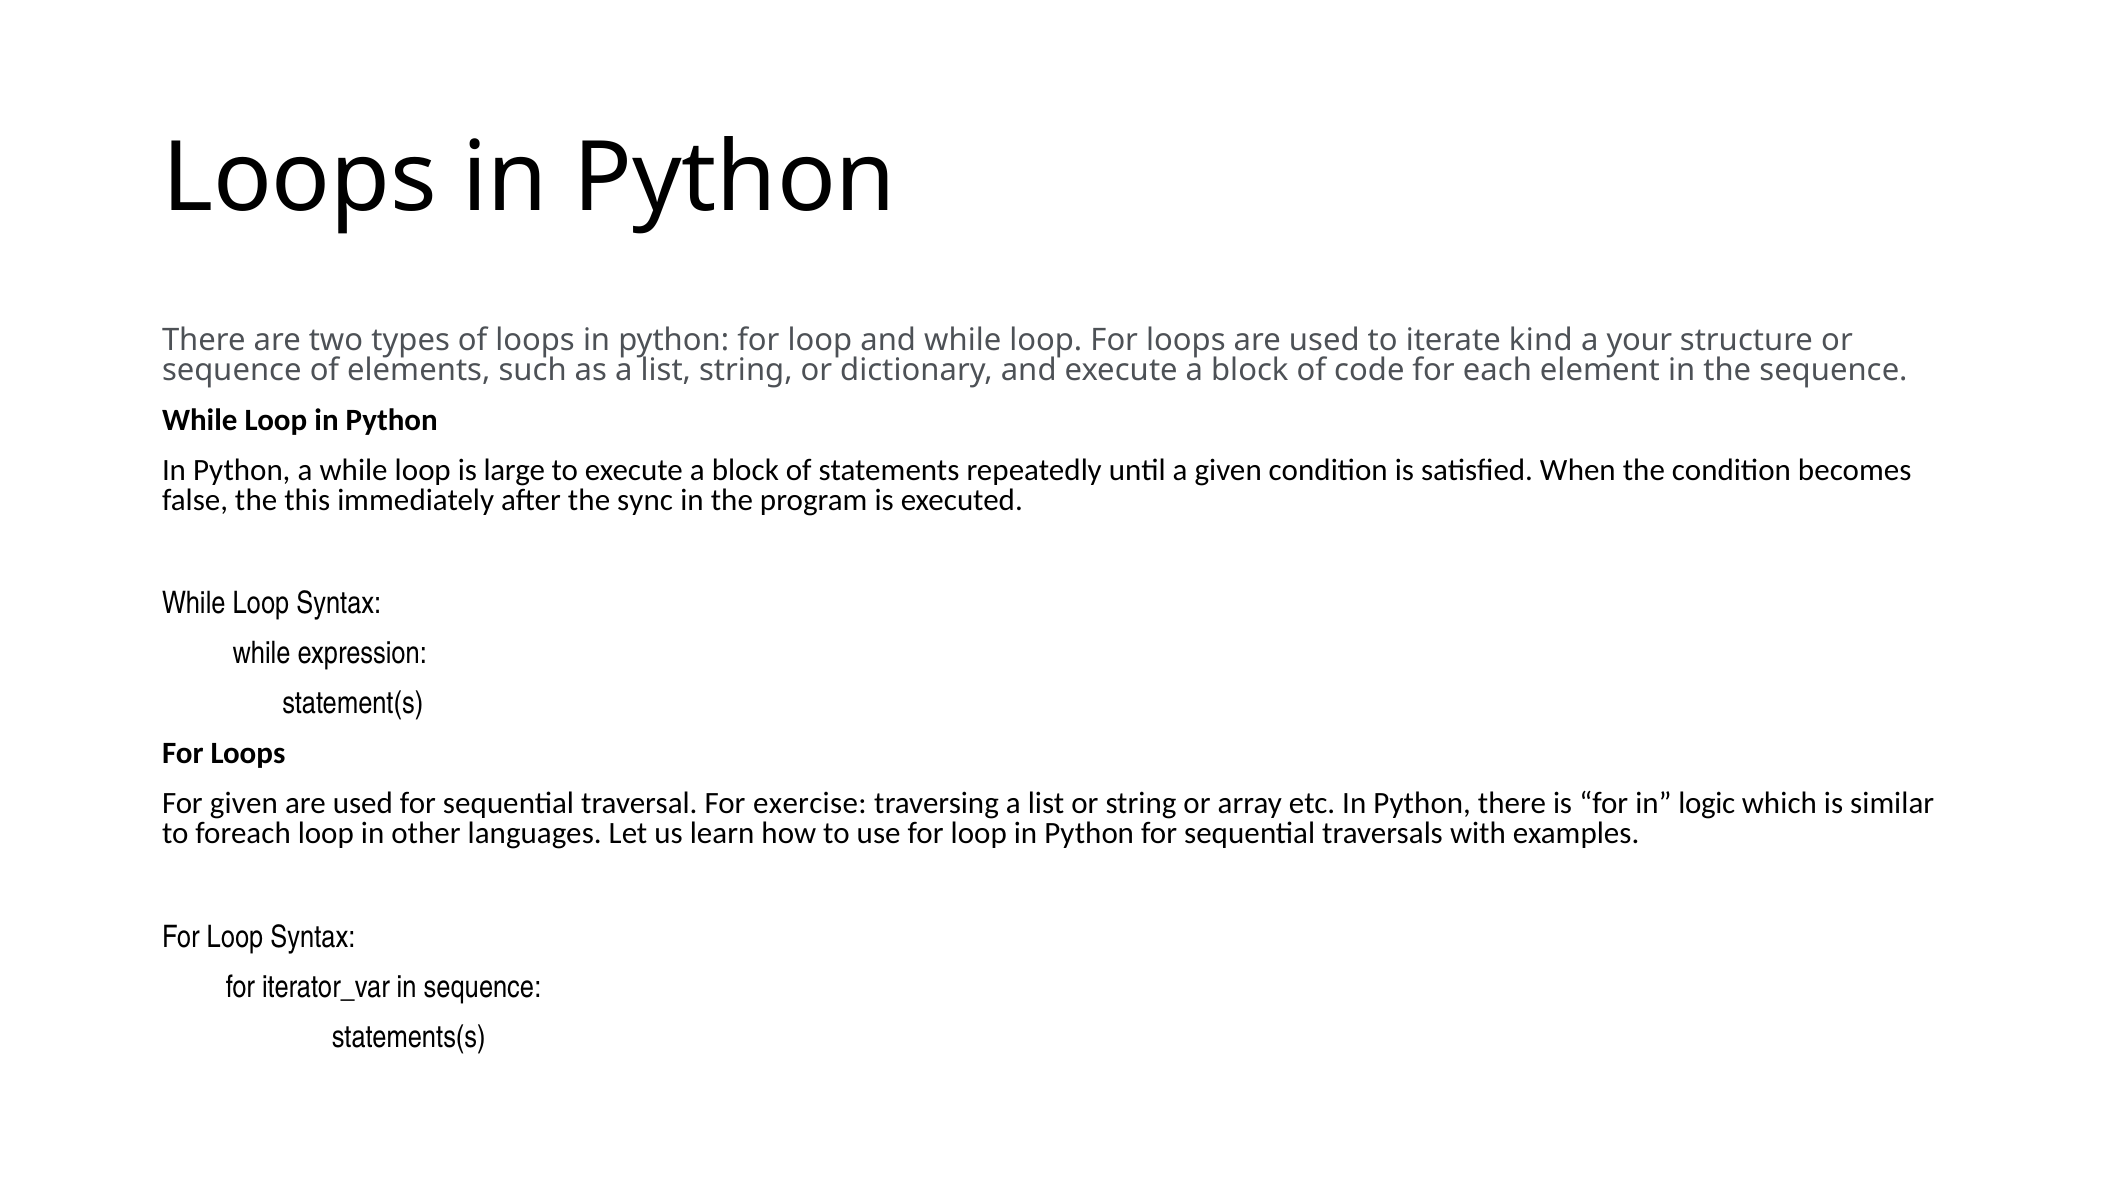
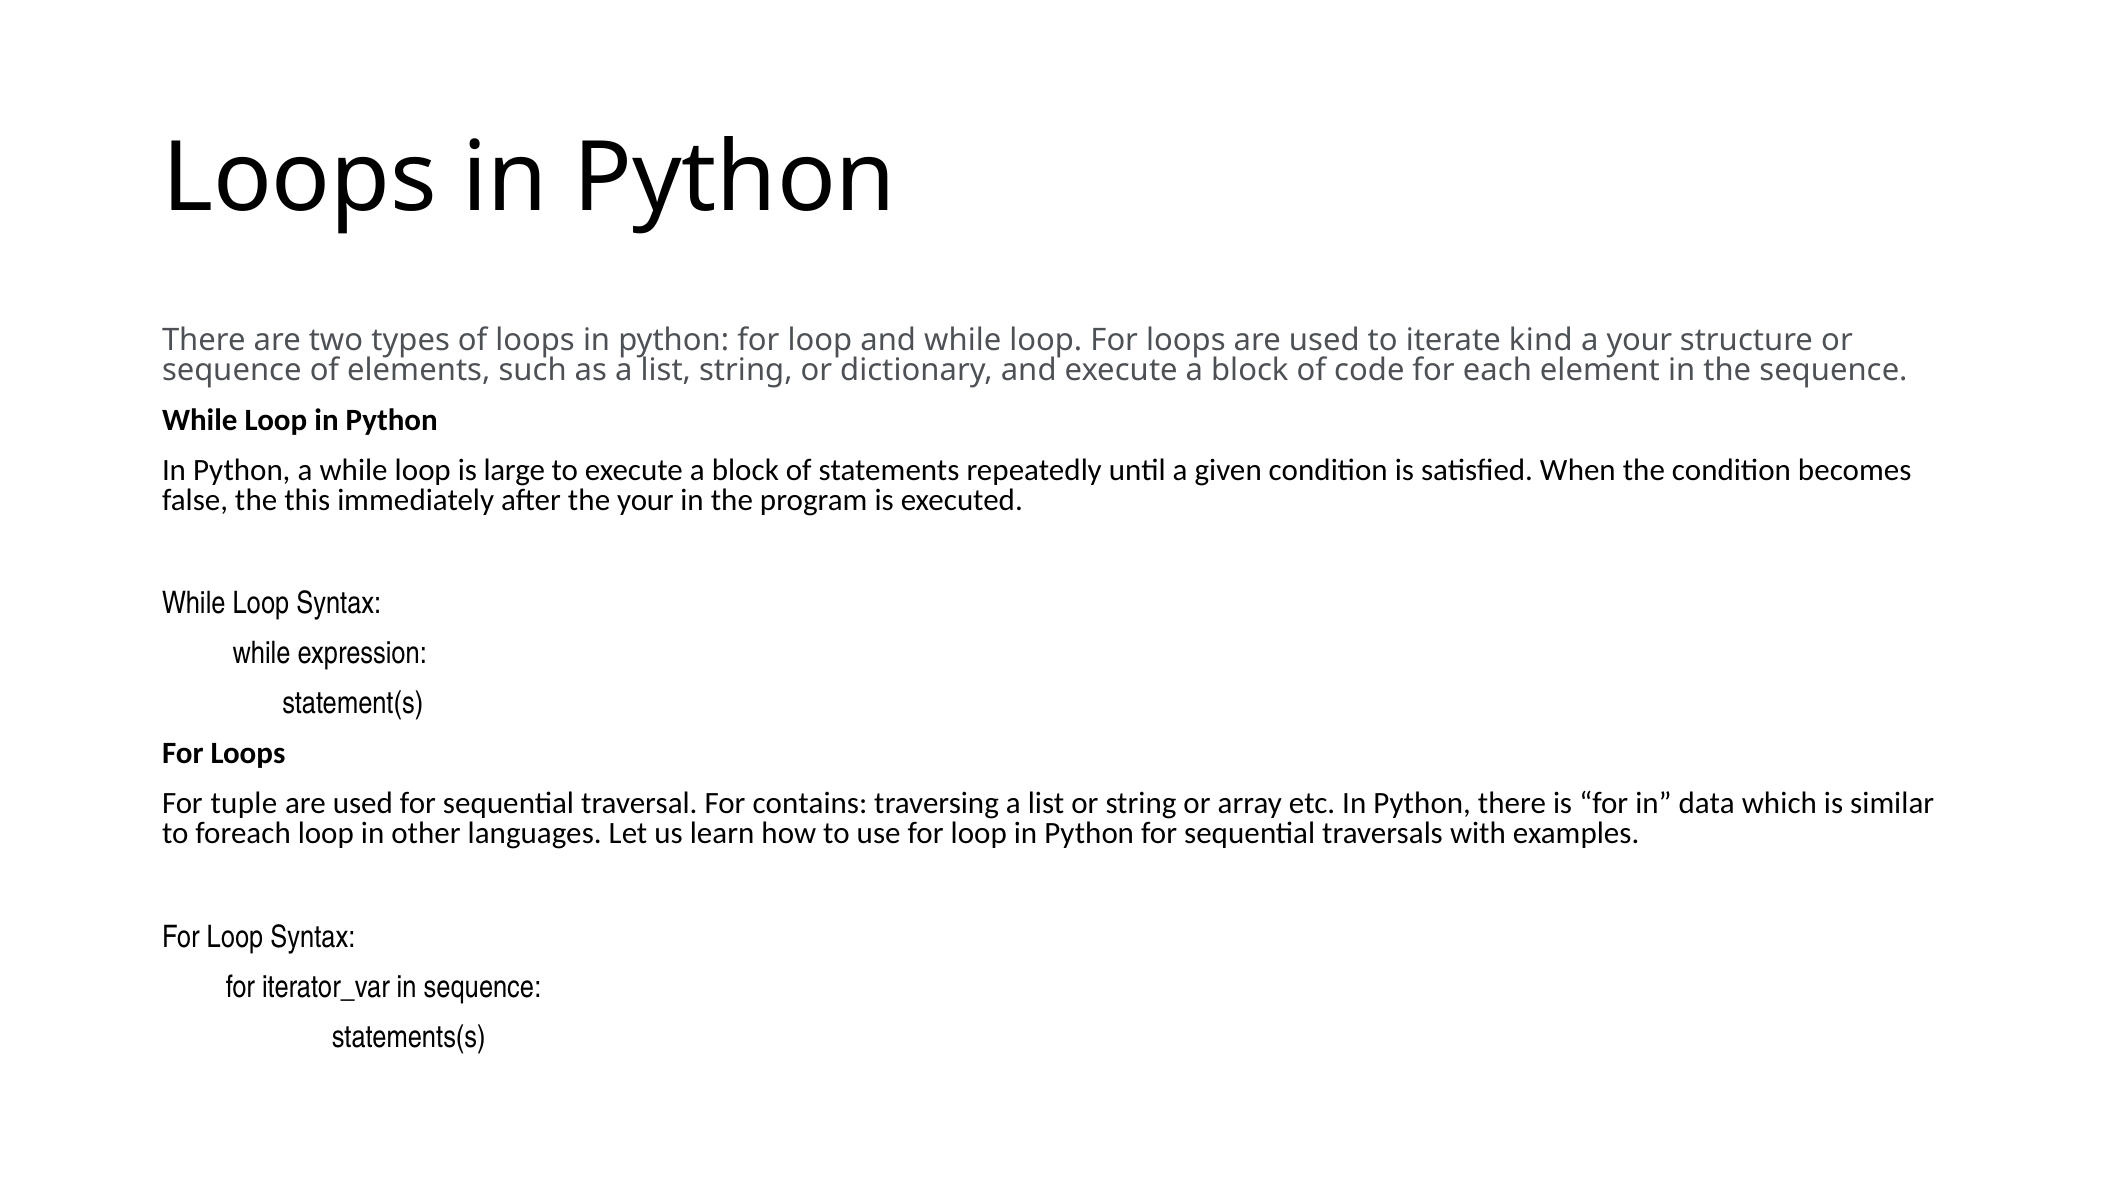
the sync: sync -> your (645, 500)
For given: given -> tuple (244, 804)
exercise: exercise -> contains (810, 804)
logic: logic -> data (1707, 804)
